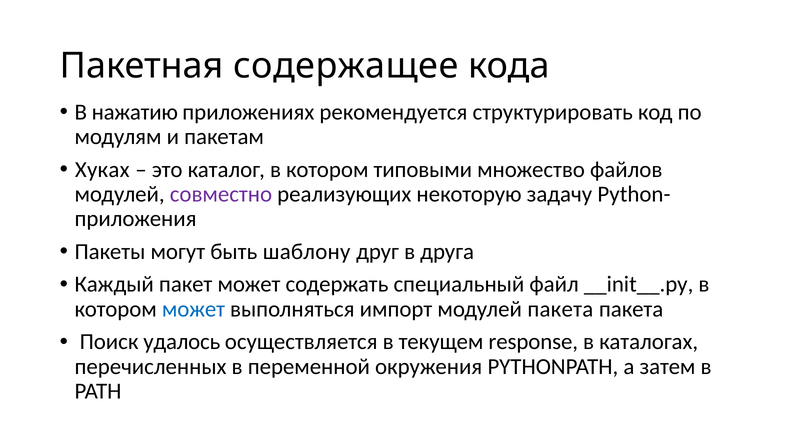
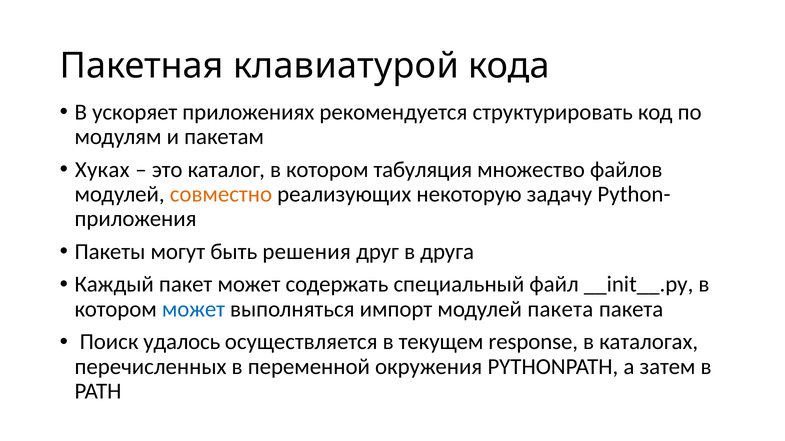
содержащее: содержащее -> клавиатурой (346, 66)
нажатию: нажатию -> ускоряет (135, 112)
типовыми: типовыми -> табуляция (423, 170)
совместно colour: purple -> orange (221, 194)
шаблону: шаблону -> решения (307, 252)
